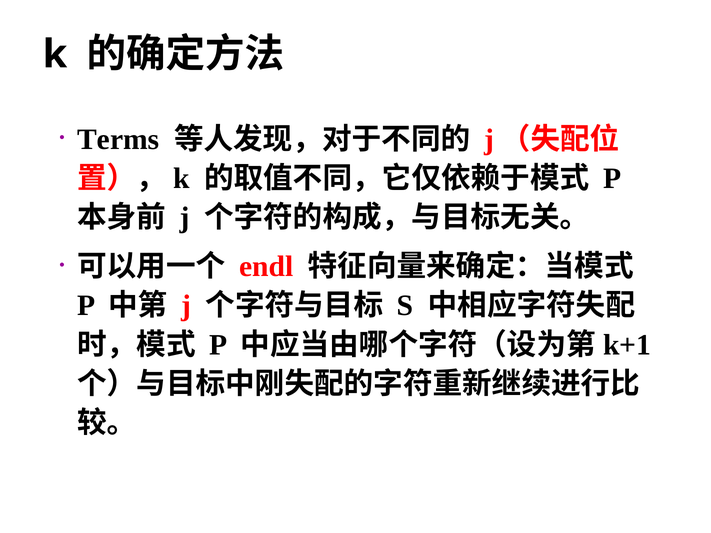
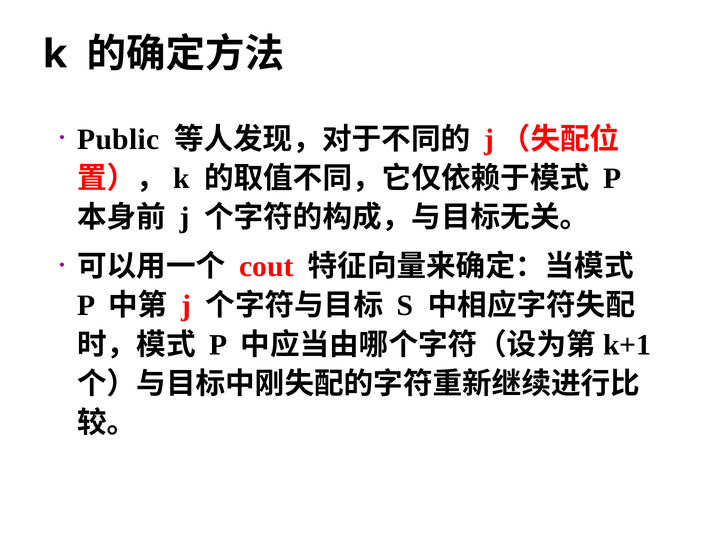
Terms: Terms -> Public (118, 140)
endl: endl -> cout (266, 267)
